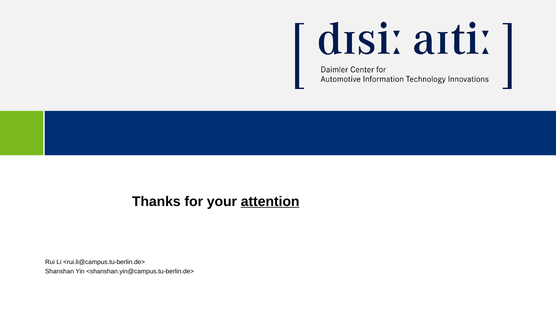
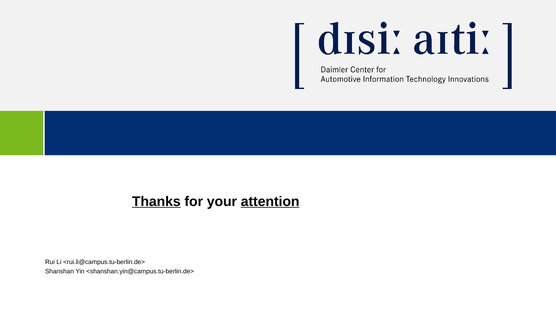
Thanks underline: none -> present (156, 201)
